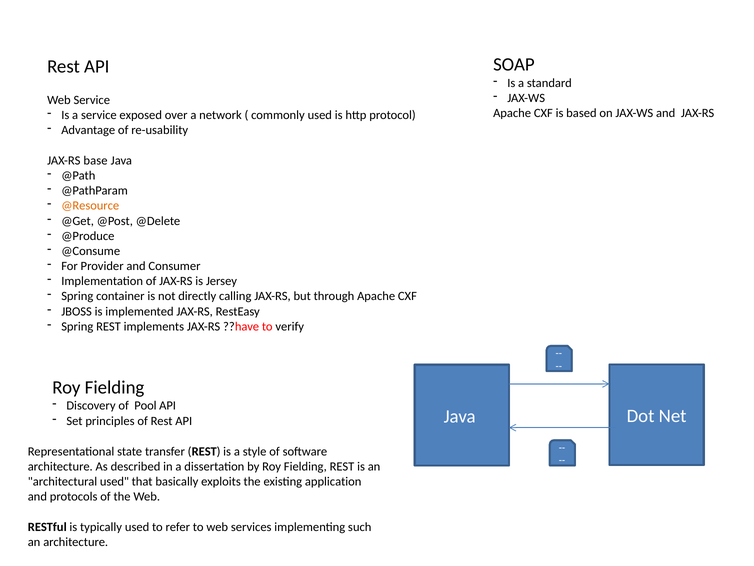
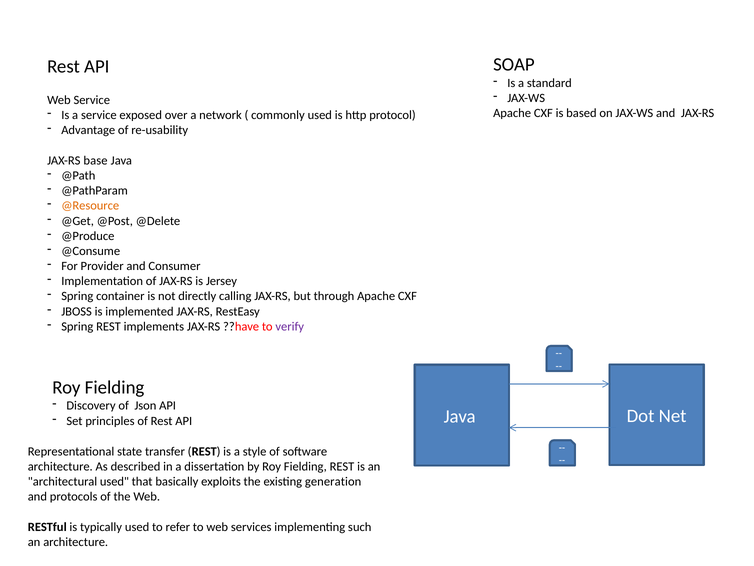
verify colour: black -> purple (290, 326)
Pool: Pool -> Json (145, 405)
application: application -> generation (333, 481)
